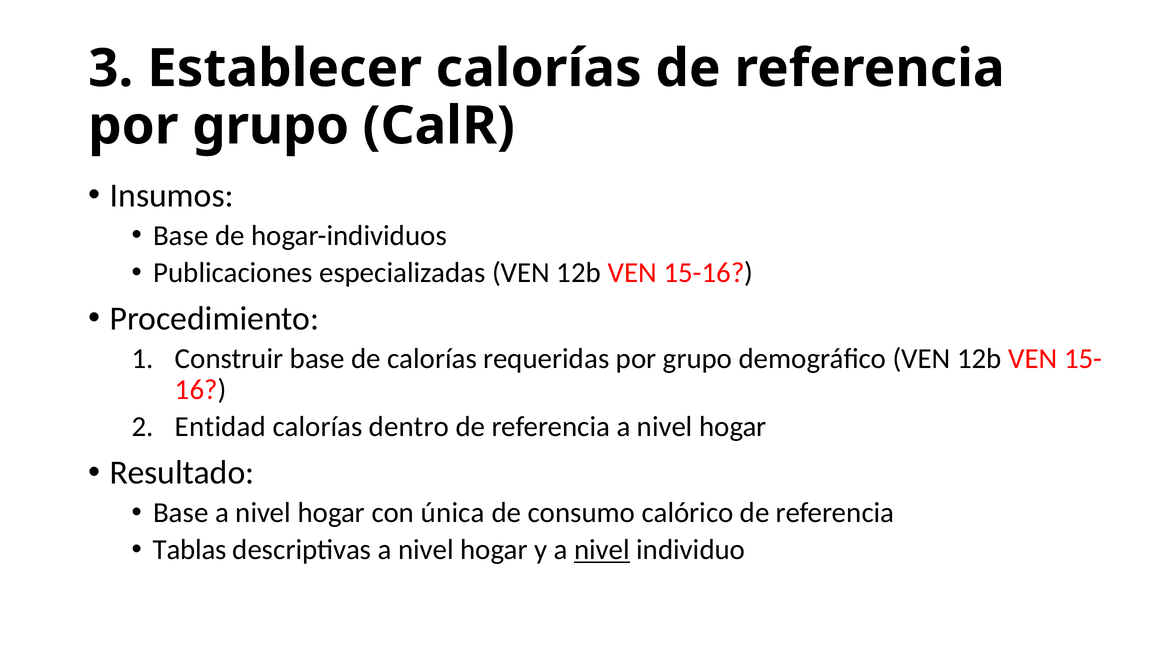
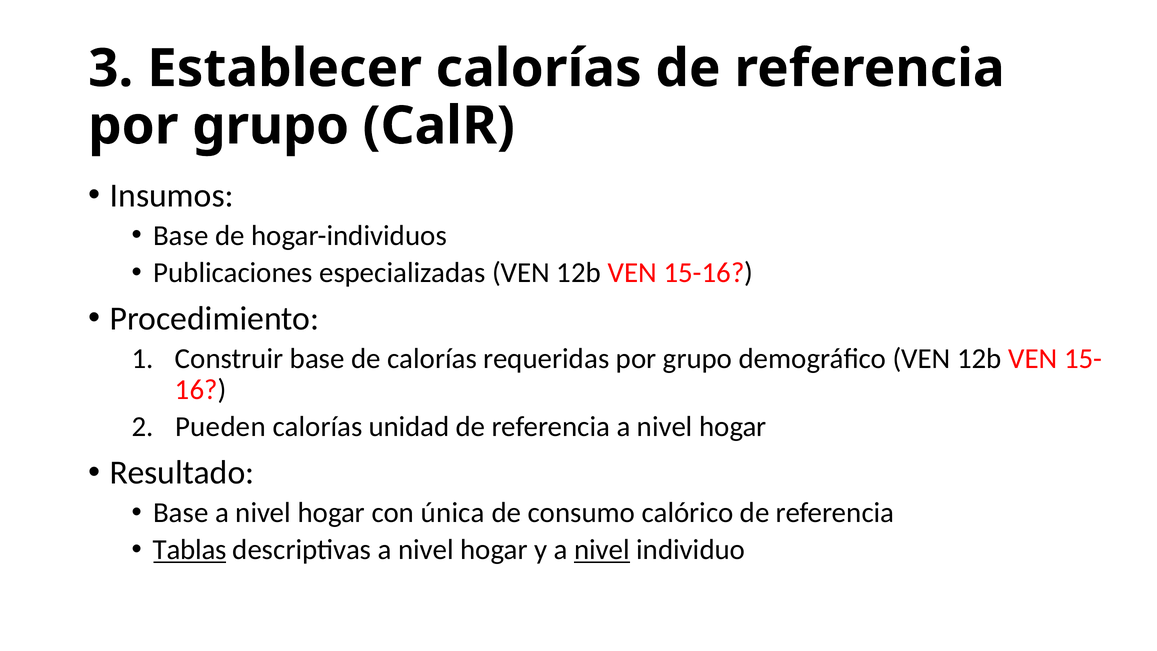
Entidad: Entidad -> Pueden (220, 427)
dentro: dentro -> unidad (409, 427)
Tablas underline: none -> present (190, 550)
